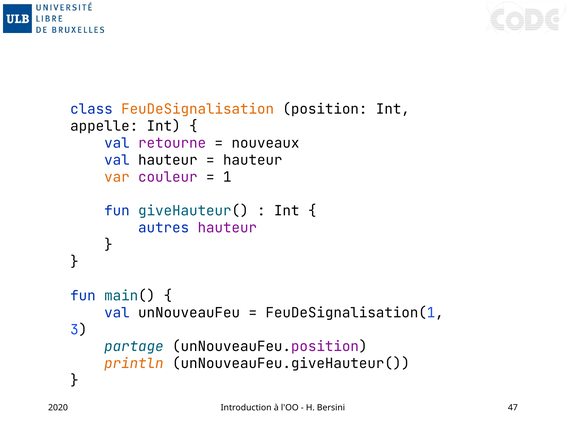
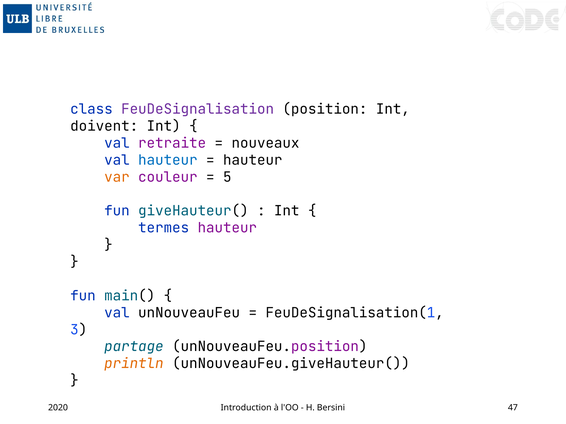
FeuDeSignalisation colour: orange -> purple (198, 109)
appelle: appelle -> doivent (104, 126)
retourne: retourne -> retraite (172, 143)
hauteur colour: black -> blue (168, 160)
1: 1 -> 5 (227, 177)
autres: autres -> termes (164, 228)
